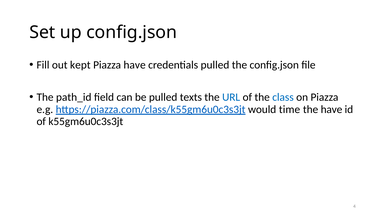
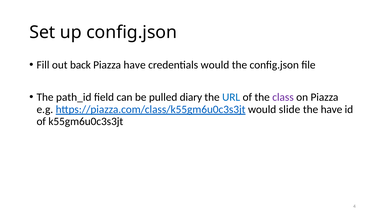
kept: kept -> back (80, 65)
credentials pulled: pulled -> would (215, 65)
texts: texts -> diary (191, 97)
class colour: blue -> purple (283, 97)
time: time -> slide (290, 110)
